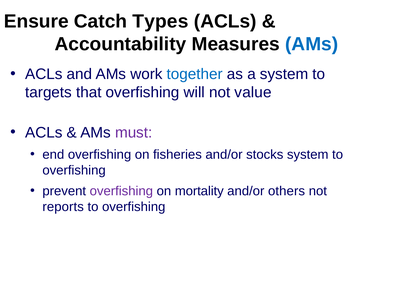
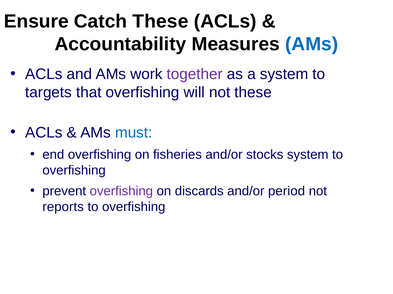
Catch Types: Types -> These (160, 21)
together colour: blue -> purple (195, 74)
not value: value -> these (253, 93)
must colour: purple -> blue (134, 133)
mortality: mortality -> discards (199, 192)
others: others -> period (287, 192)
